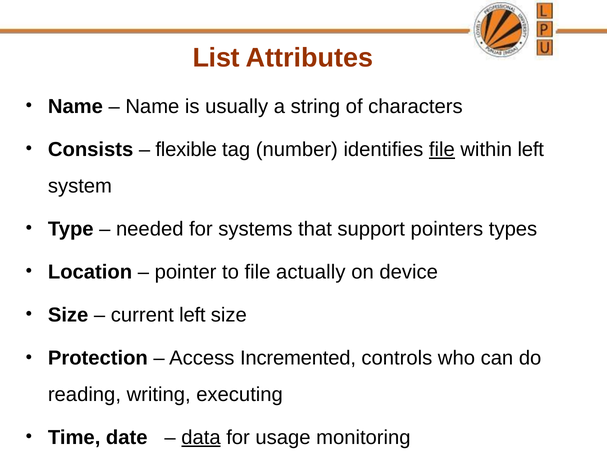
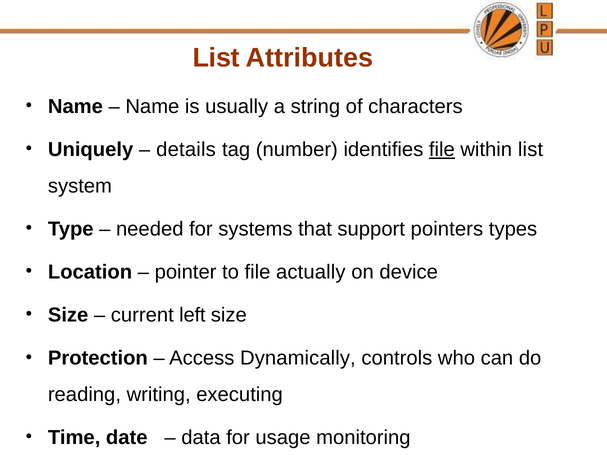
Consists: Consists -> Uniquely (91, 150)
flexible: flexible -> details (186, 150)
within left: left -> list (531, 150)
Incremented: Incremented -> Dynamically (298, 358)
data underline: present -> none (201, 438)
